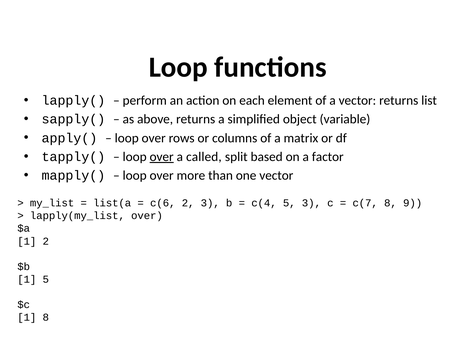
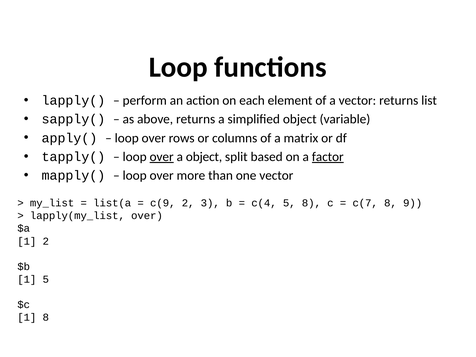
a called: called -> object (204, 157)
factor underline: none -> present (328, 157)
c(6: c(6 -> c(9 (163, 203)
5 3: 3 -> 8 (311, 203)
